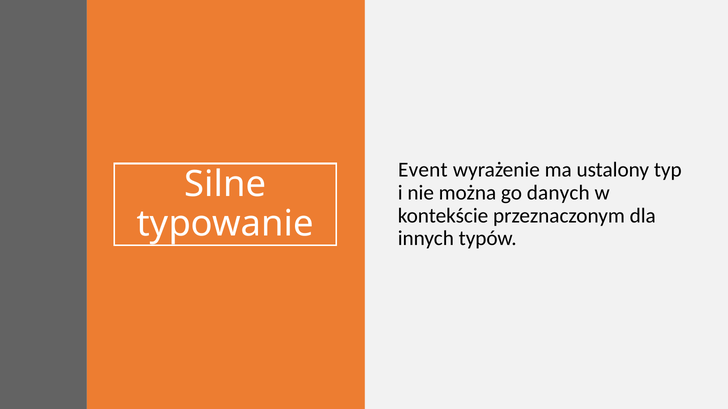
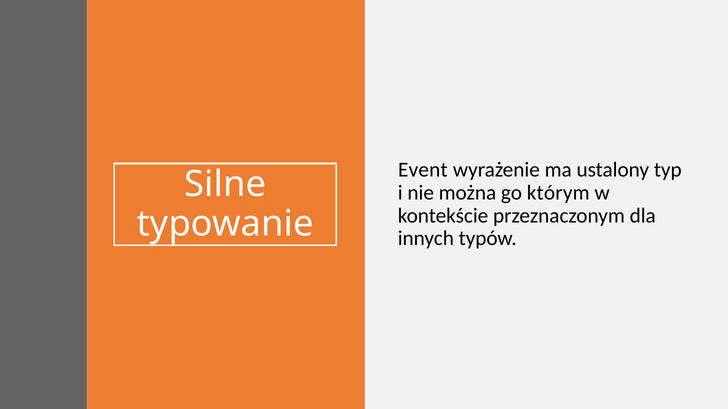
danych: danych -> którym (558, 193)
